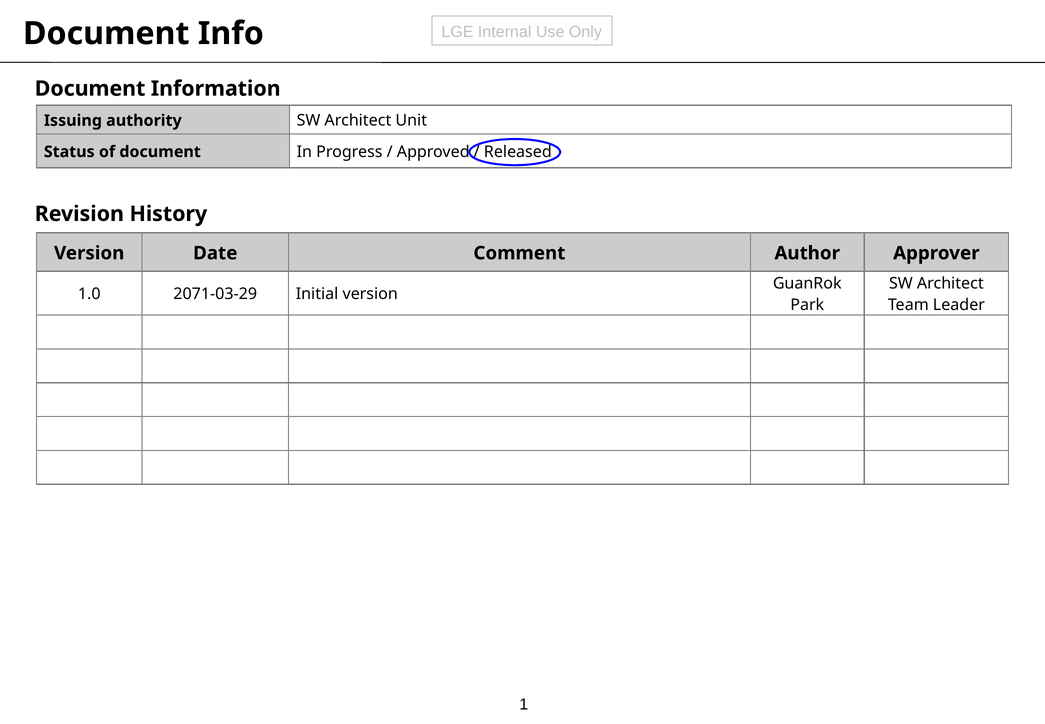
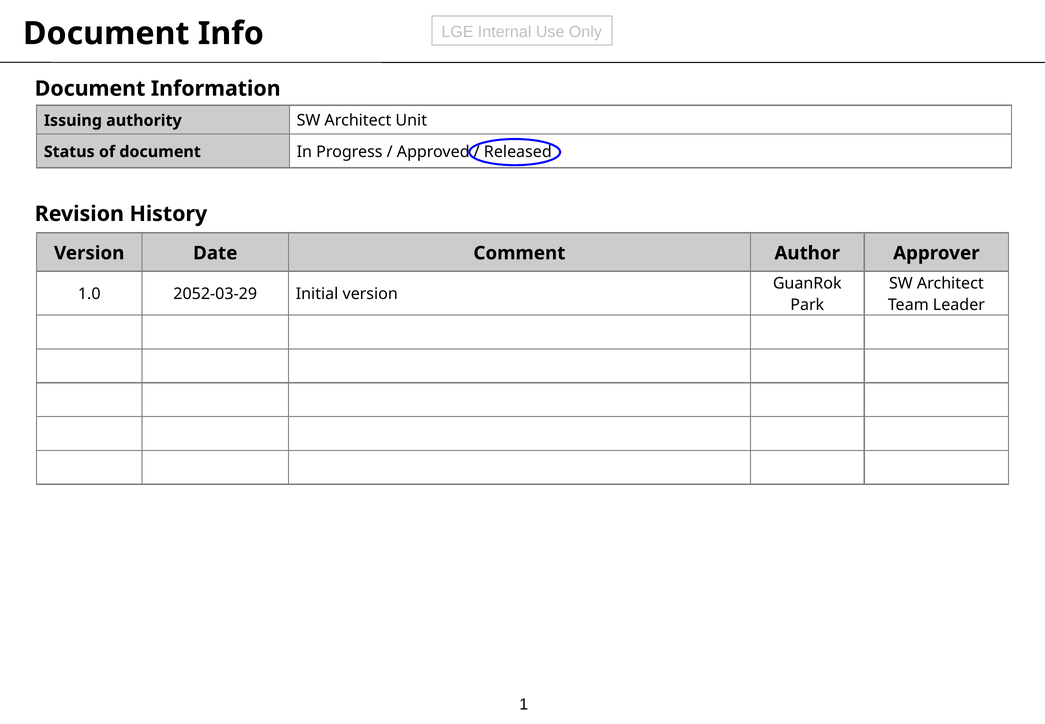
2071-03-29: 2071-03-29 -> 2052-03-29 (215, 294)
